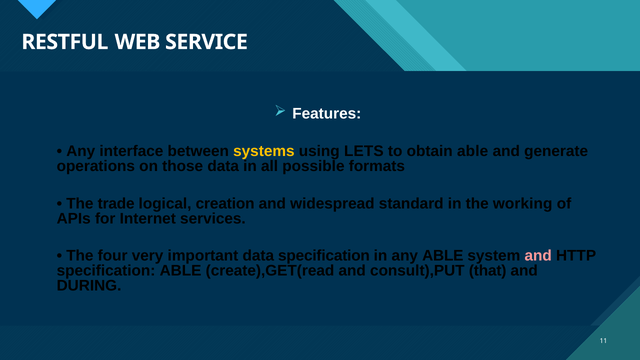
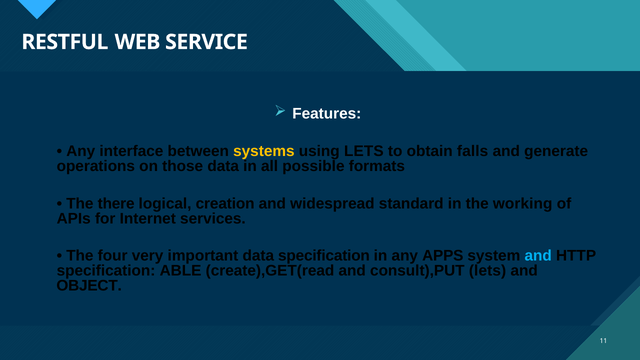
obtain able: able -> falls (473, 151)
trade: trade -> there (116, 204)
any ABLE: ABLE -> APPS (443, 256)
and colour: pink -> light blue (538, 256)
consult),PUT that: that -> lets (488, 271)
DURING: DURING -> OBJECT (89, 286)
